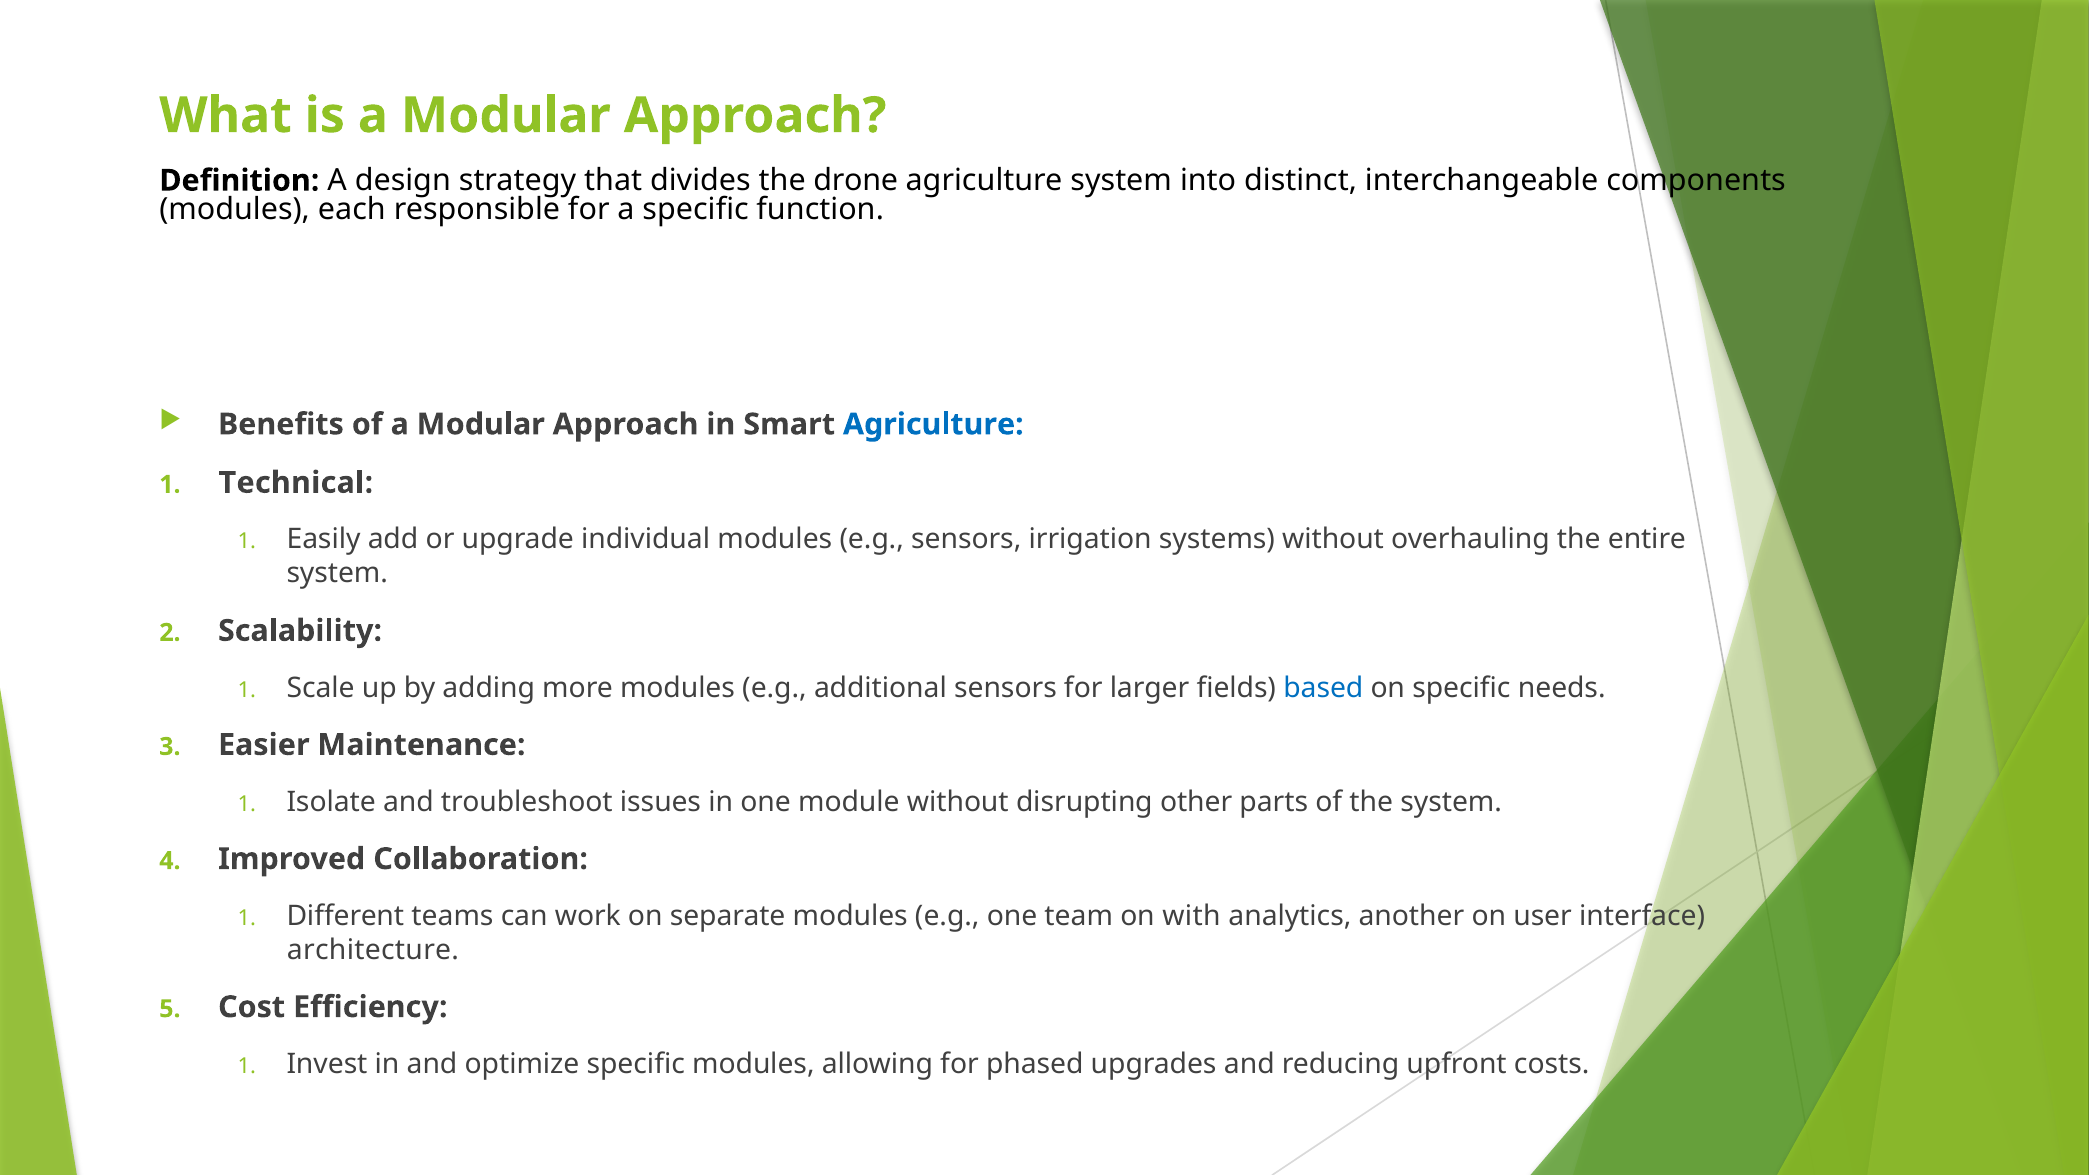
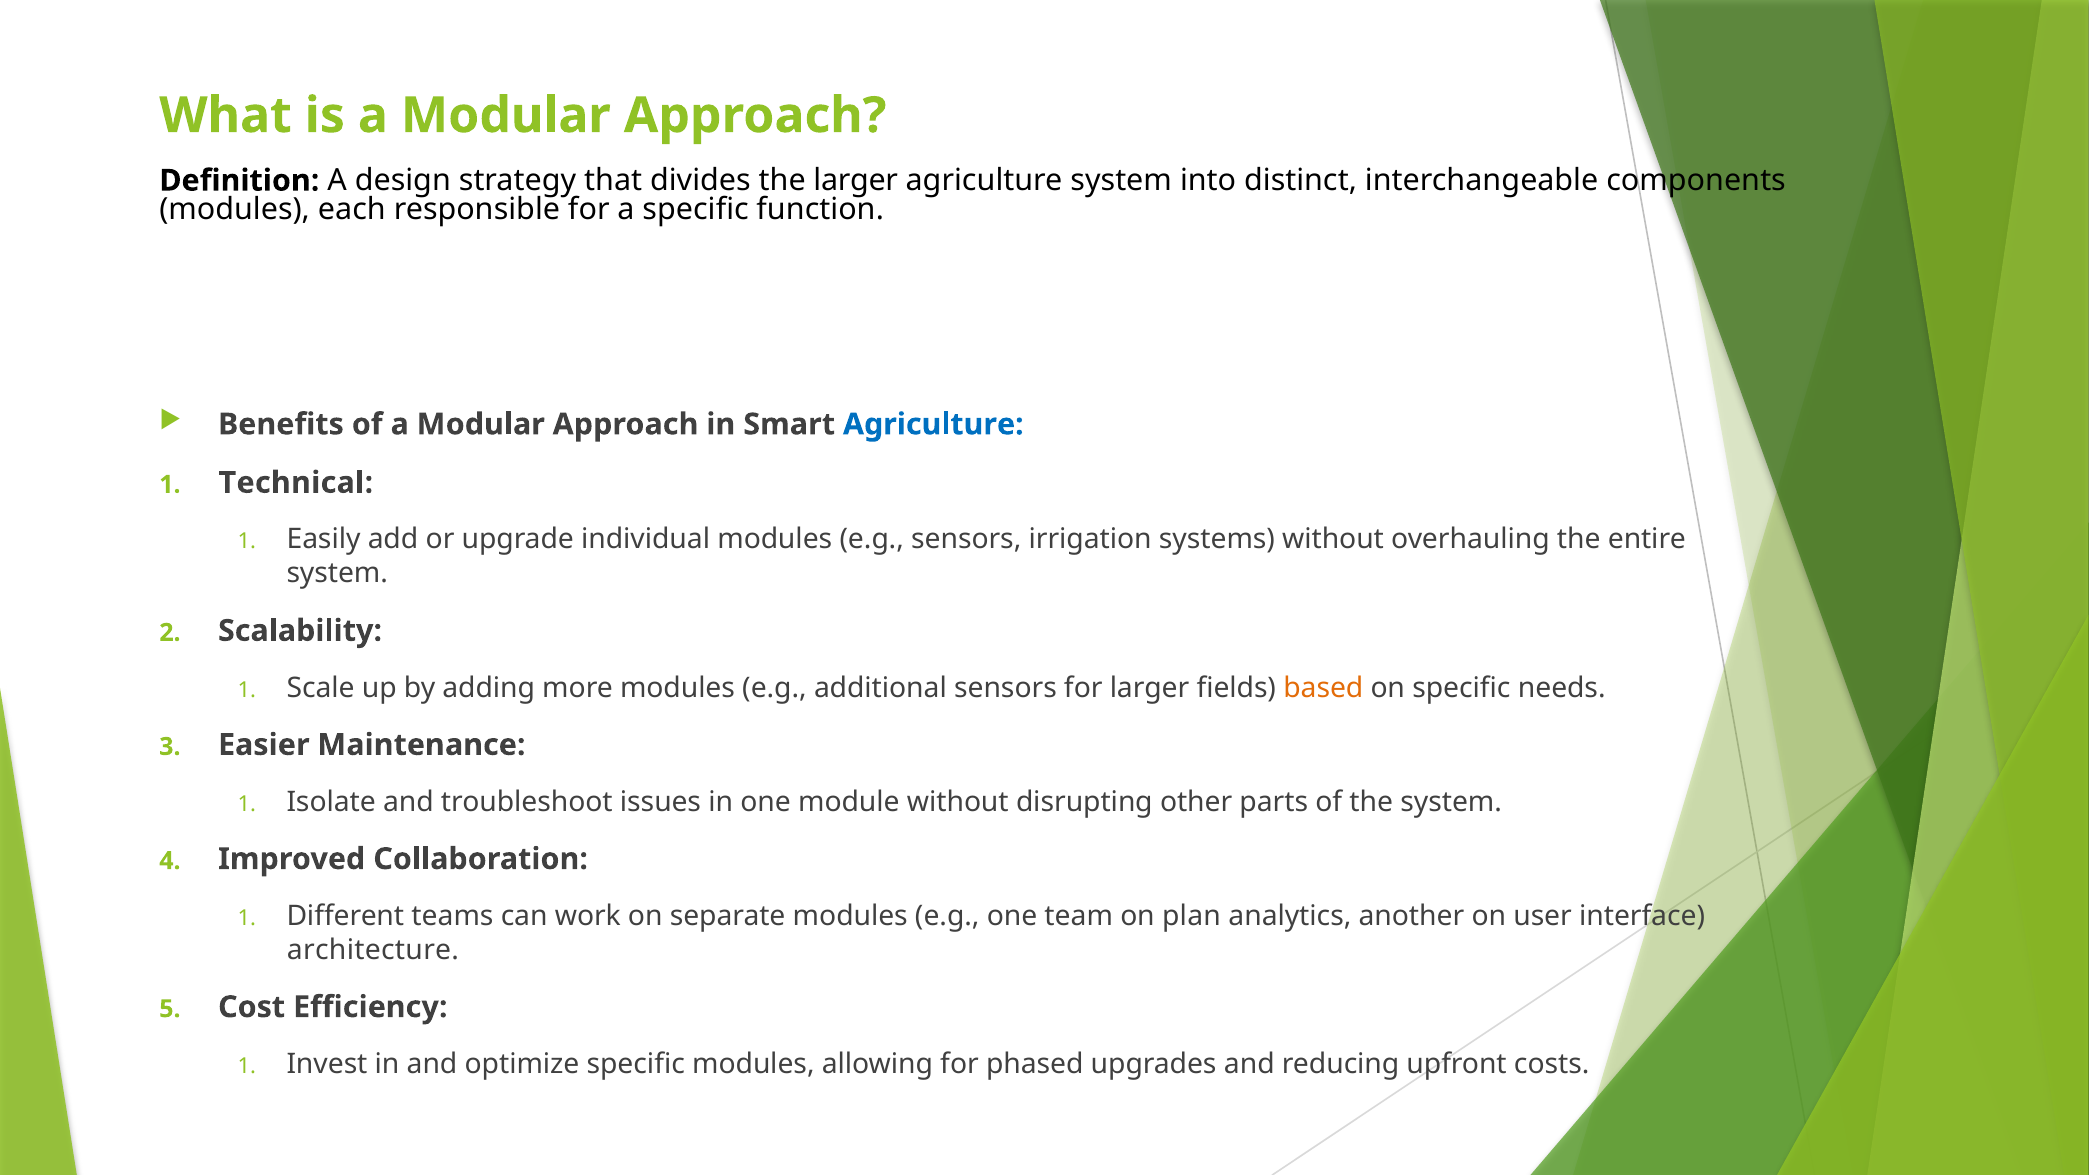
the drone: drone -> larger (856, 181)
based colour: blue -> orange (1323, 688)
with: with -> plan (1192, 916)
